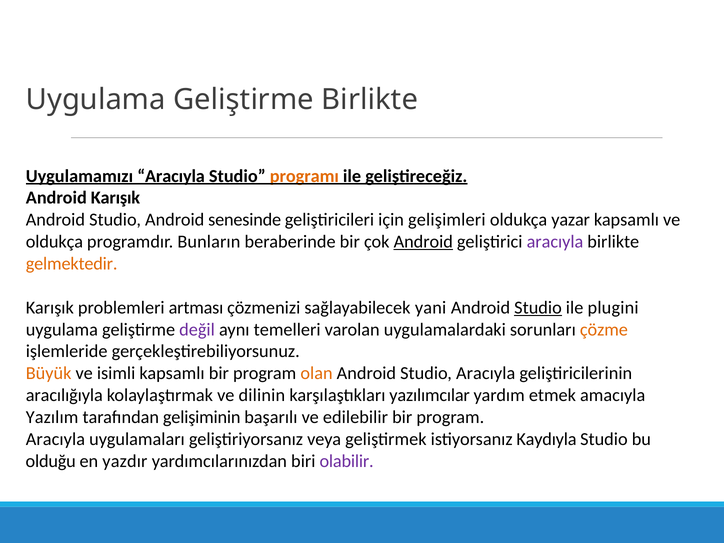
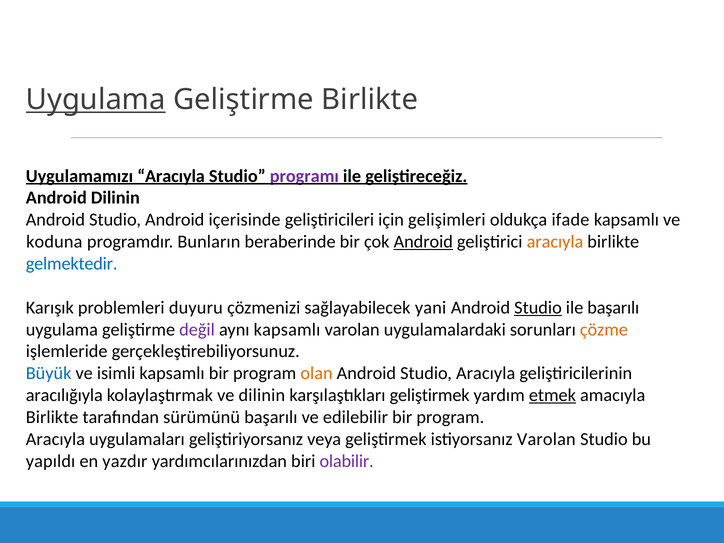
Uygulama underline: none -> present (96, 100)
programı colour: orange -> purple (304, 176)
Android Karışık: Karışık -> Dilinin (115, 198)
senesinde: senesinde -> içerisinde (245, 220)
yazar: yazar -> ifade (570, 220)
oldukça: oldukça -> koduna (54, 242)
aracıyla colour: purple -> orange (555, 242)
gelmektedir colour: orange -> blue (72, 264)
artması: artması -> duyuru (196, 308)
ile plugini: plugini -> başarılı (613, 308)
aynı temelleri: temelleri -> kapsamlı (287, 329)
Büyük colour: orange -> blue (49, 373)
karşılaştıkları yazılımcılar: yazılımcılar -> geliştirmek (430, 395)
etmek underline: none -> present (552, 395)
Yazılım: Yazılım -> Birlikte (52, 417)
gelişiminin: gelişiminin -> sürümünü (202, 417)
istiyorsanız Kaydıyla: Kaydıyla -> Varolan (546, 439)
olduğu: olduğu -> yapıldı (51, 461)
